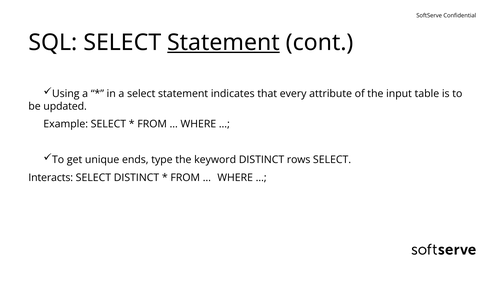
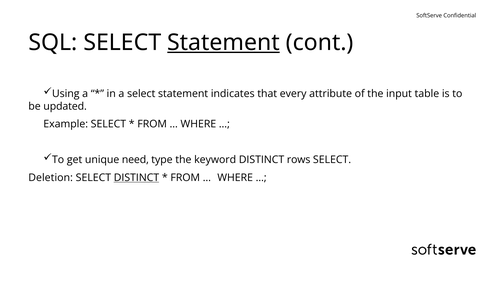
ends: ends -> need (135, 160)
Interacts: Interacts -> Deletion (51, 178)
DISTINCT underline: none -> present (136, 178)
